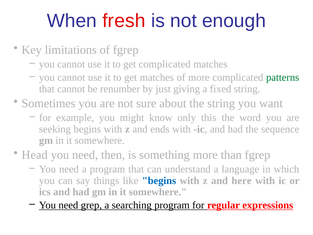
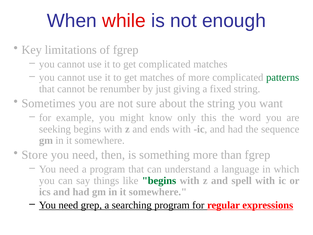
fresh: fresh -> while (124, 21)
Head: Head -> Store (35, 155)
begins colour: blue -> green (159, 180)
here: here -> spell (242, 180)
